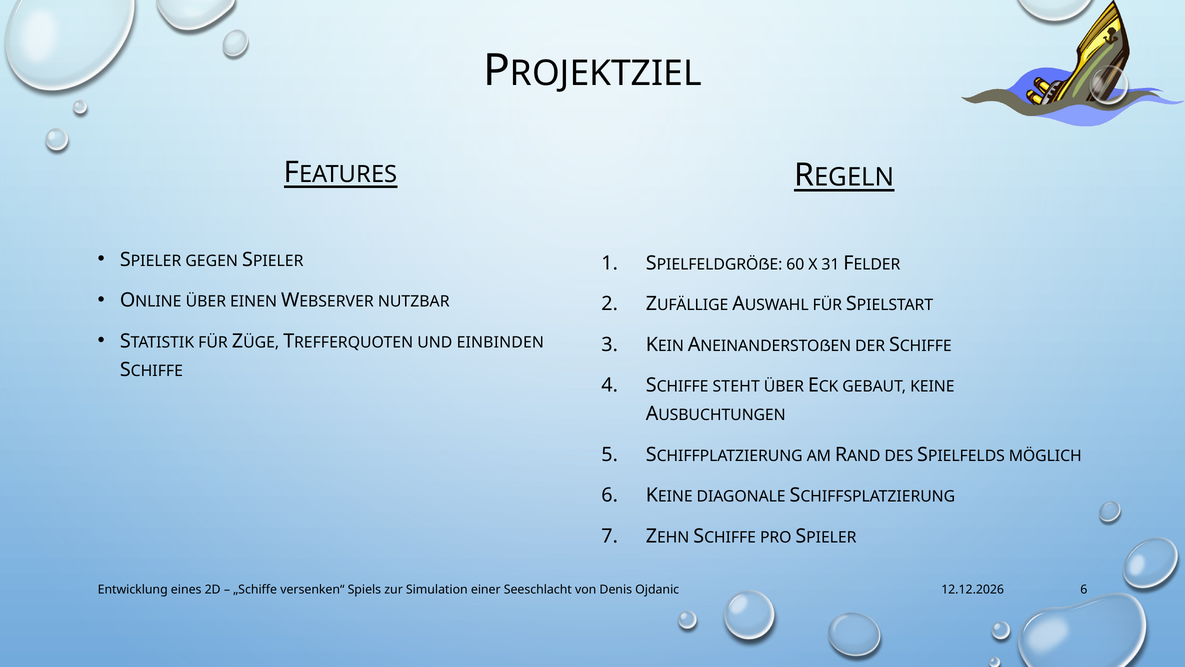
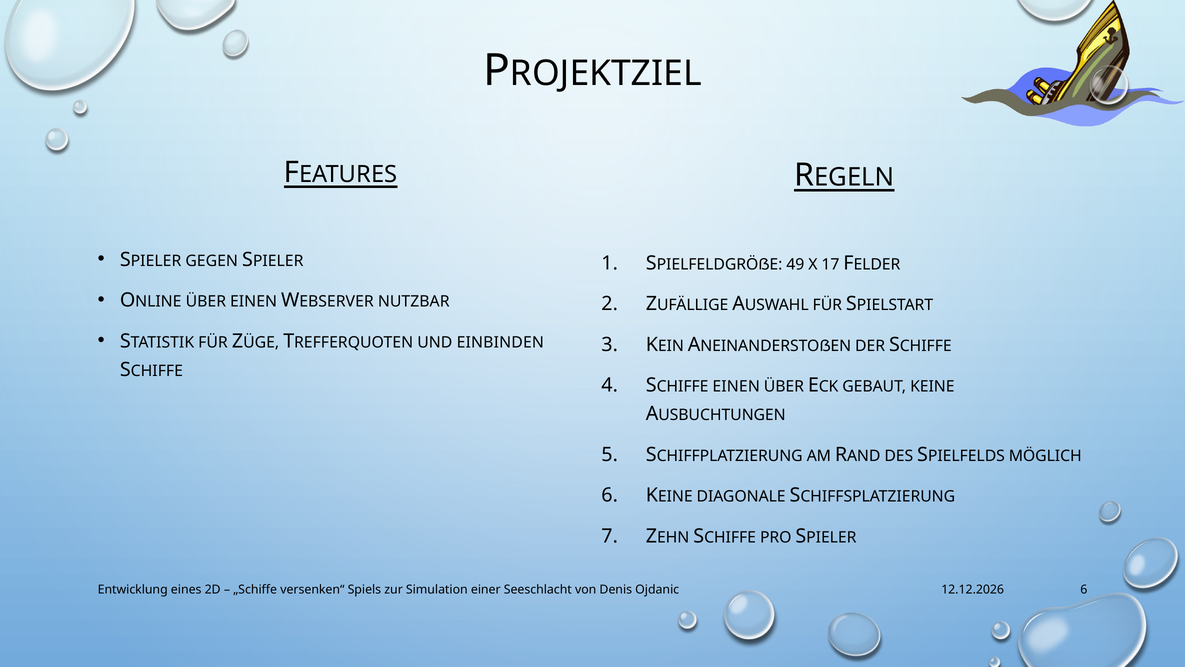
60: 60 -> 49 (795, 264)
31: 31 -> 17 (830, 264)
SCHIFFE STEHT: STEHT -> EINEN (736, 386)
